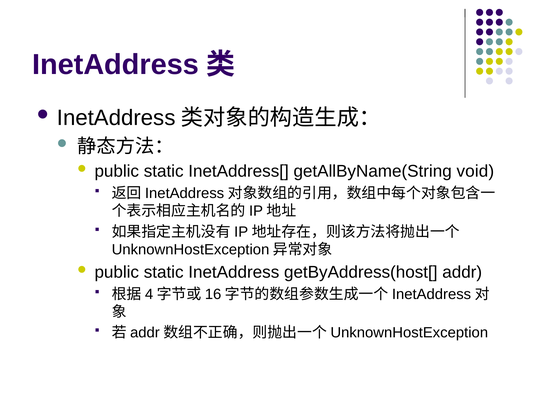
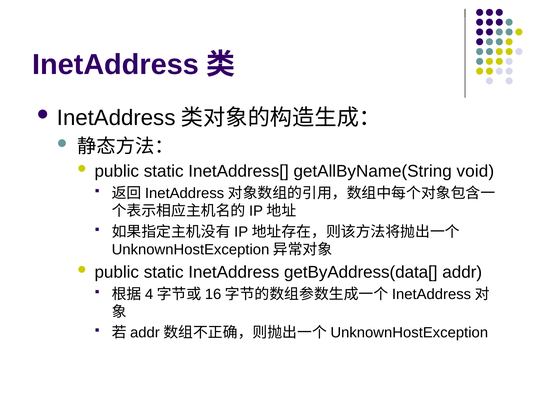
getByAddress(host[: getByAddress(host[ -> getByAddress(data[ (361, 273)
